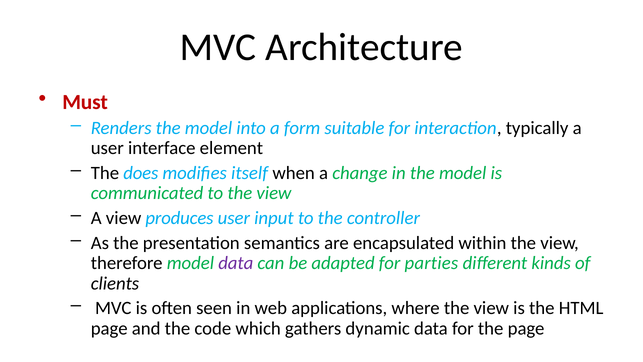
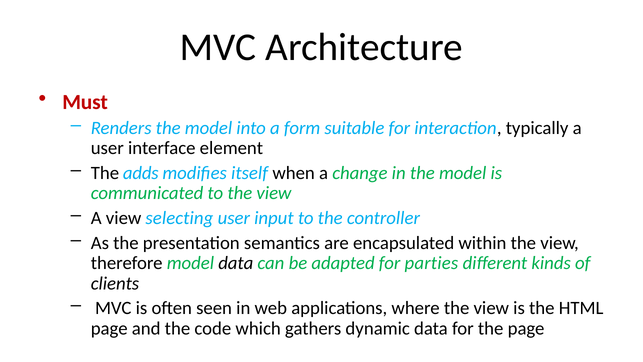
does: does -> adds (141, 173)
produces: produces -> selecting (179, 218)
data colour: purple -> black (236, 263)
